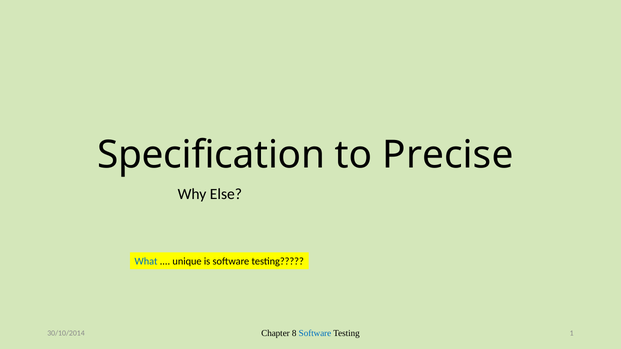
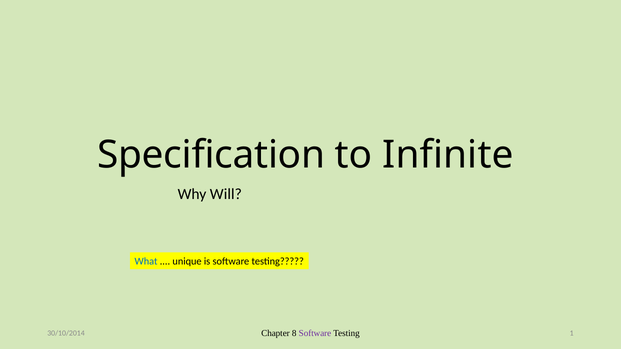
Precise: Precise -> Infinite (448, 155)
Else: Else -> Will (226, 194)
Software colour: blue -> purple (315, 334)
